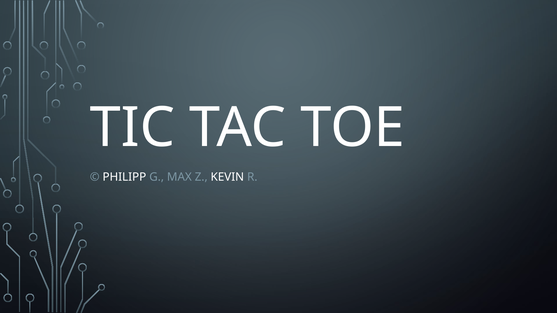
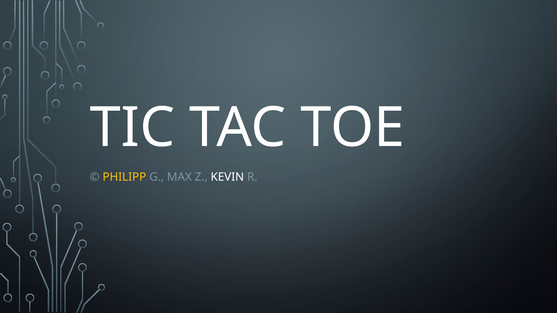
PHILIPP colour: white -> yellow (124, 177)
